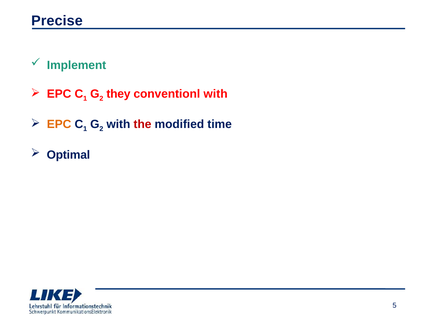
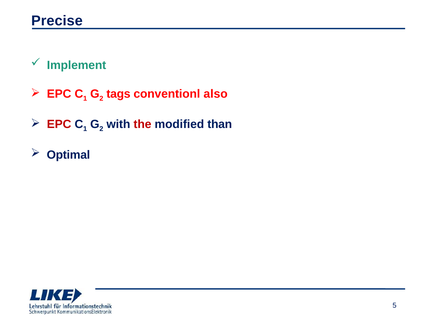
they: they -> tags (118, 94)
conventionl with: with -> also (216, 94)
EPC colour: orange -> red (59, 124)
time: time -> than (220, 124)
